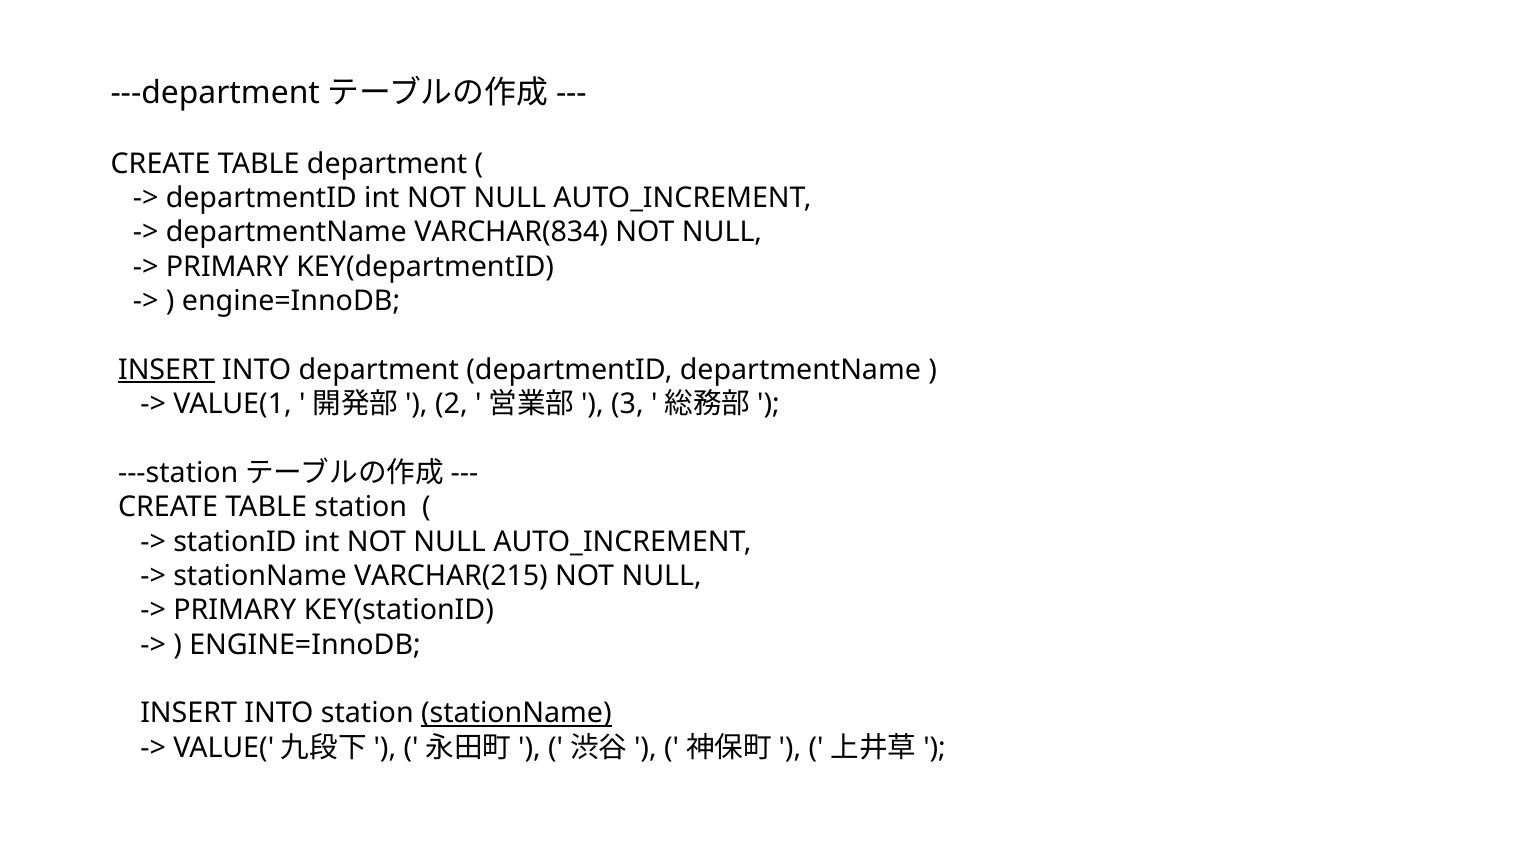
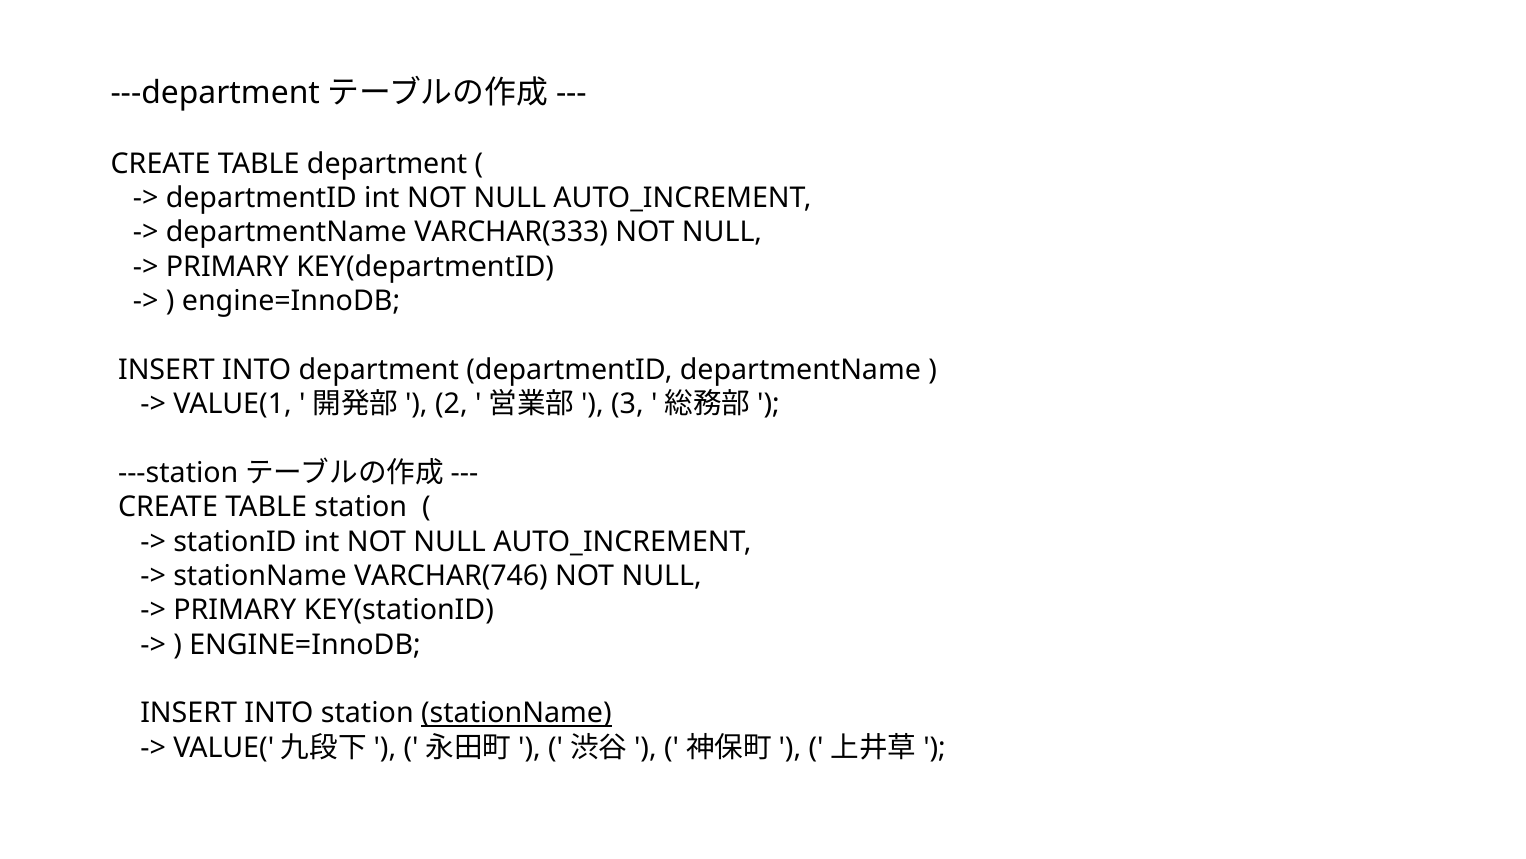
VARCHAR(834: VARCHAR(834 -> VARCHAR(333 (511, 232)
INSERT underline: present -> none (166, 370)
VARCHAR(215: VARCHAR(215 -> VARCHAR(746 (451, 576)
